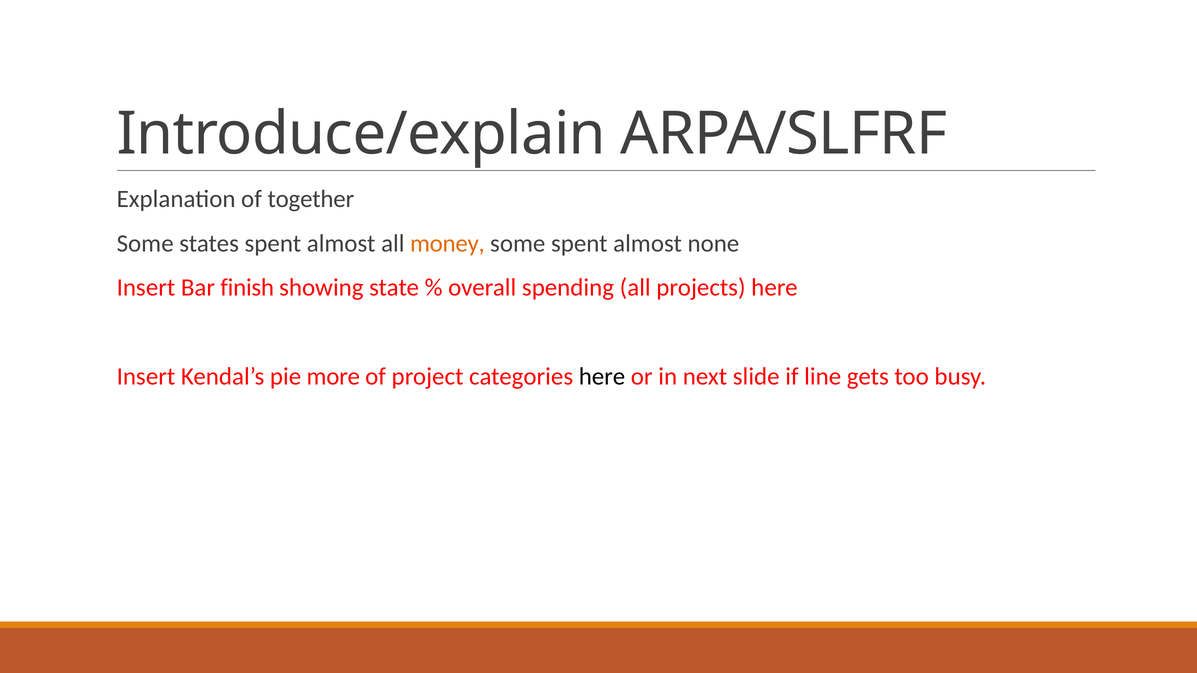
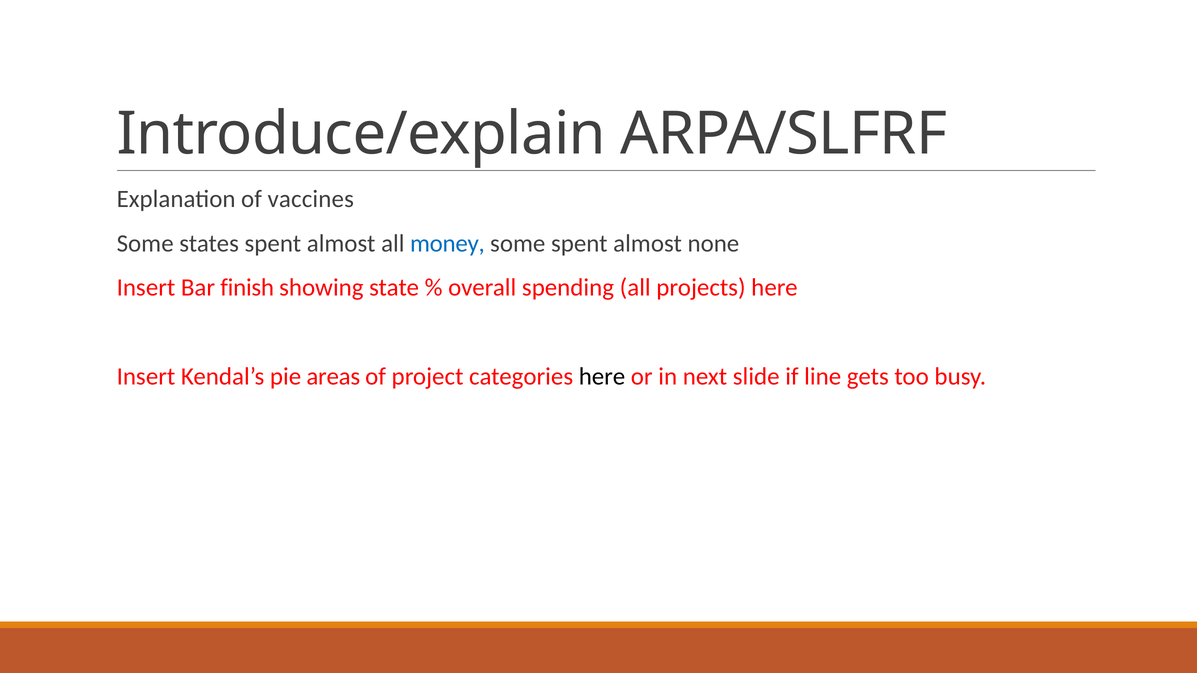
together: together -> vaccines (311, 199)
money colour: orange -> blue (447, 243)
more: more -> areas (333, 377)
